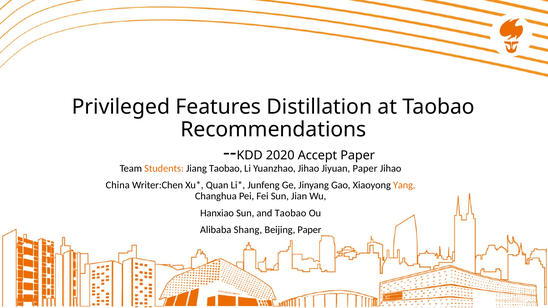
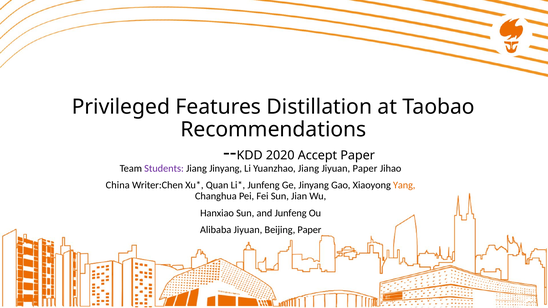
Students colour: orange -> purple (164, 168)
Jiang Taobao: Taobao -> Jinyang (226, 168)
Yuanzhao Jihao: Jihao -> Jiang (309, 168)
and Taobao: Taobao -> Junfeng (291, 213)
Alibaba Shang: Shang -> Jiyuan (248, 230)
